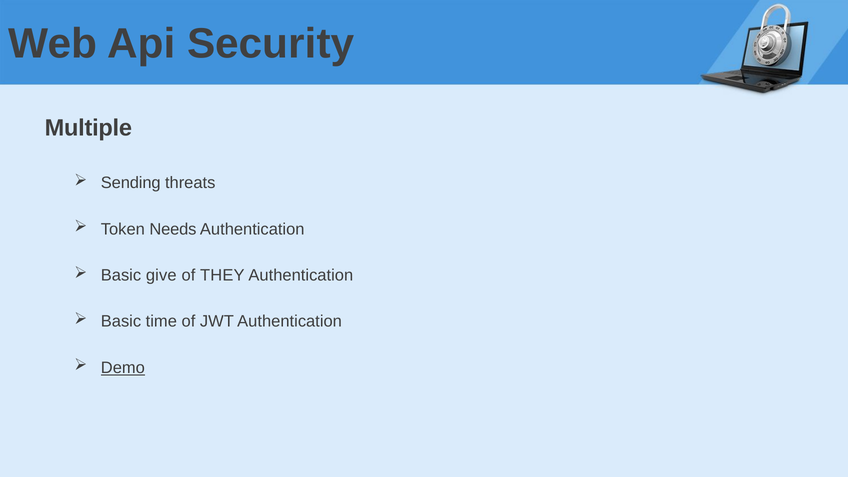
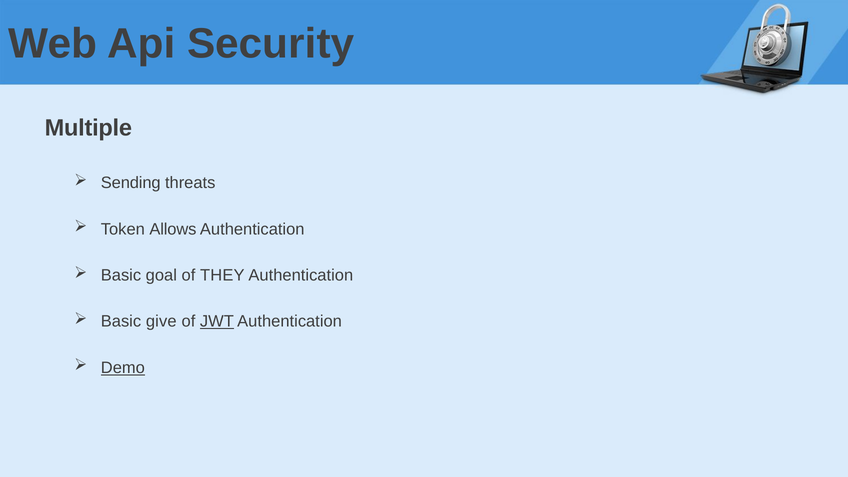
Needs: Needs -> Allows (173, 229)
give: give -> goal (161, 275)
time: time -> give (161, 322)
JWT underline: none -> present (217, 322)
